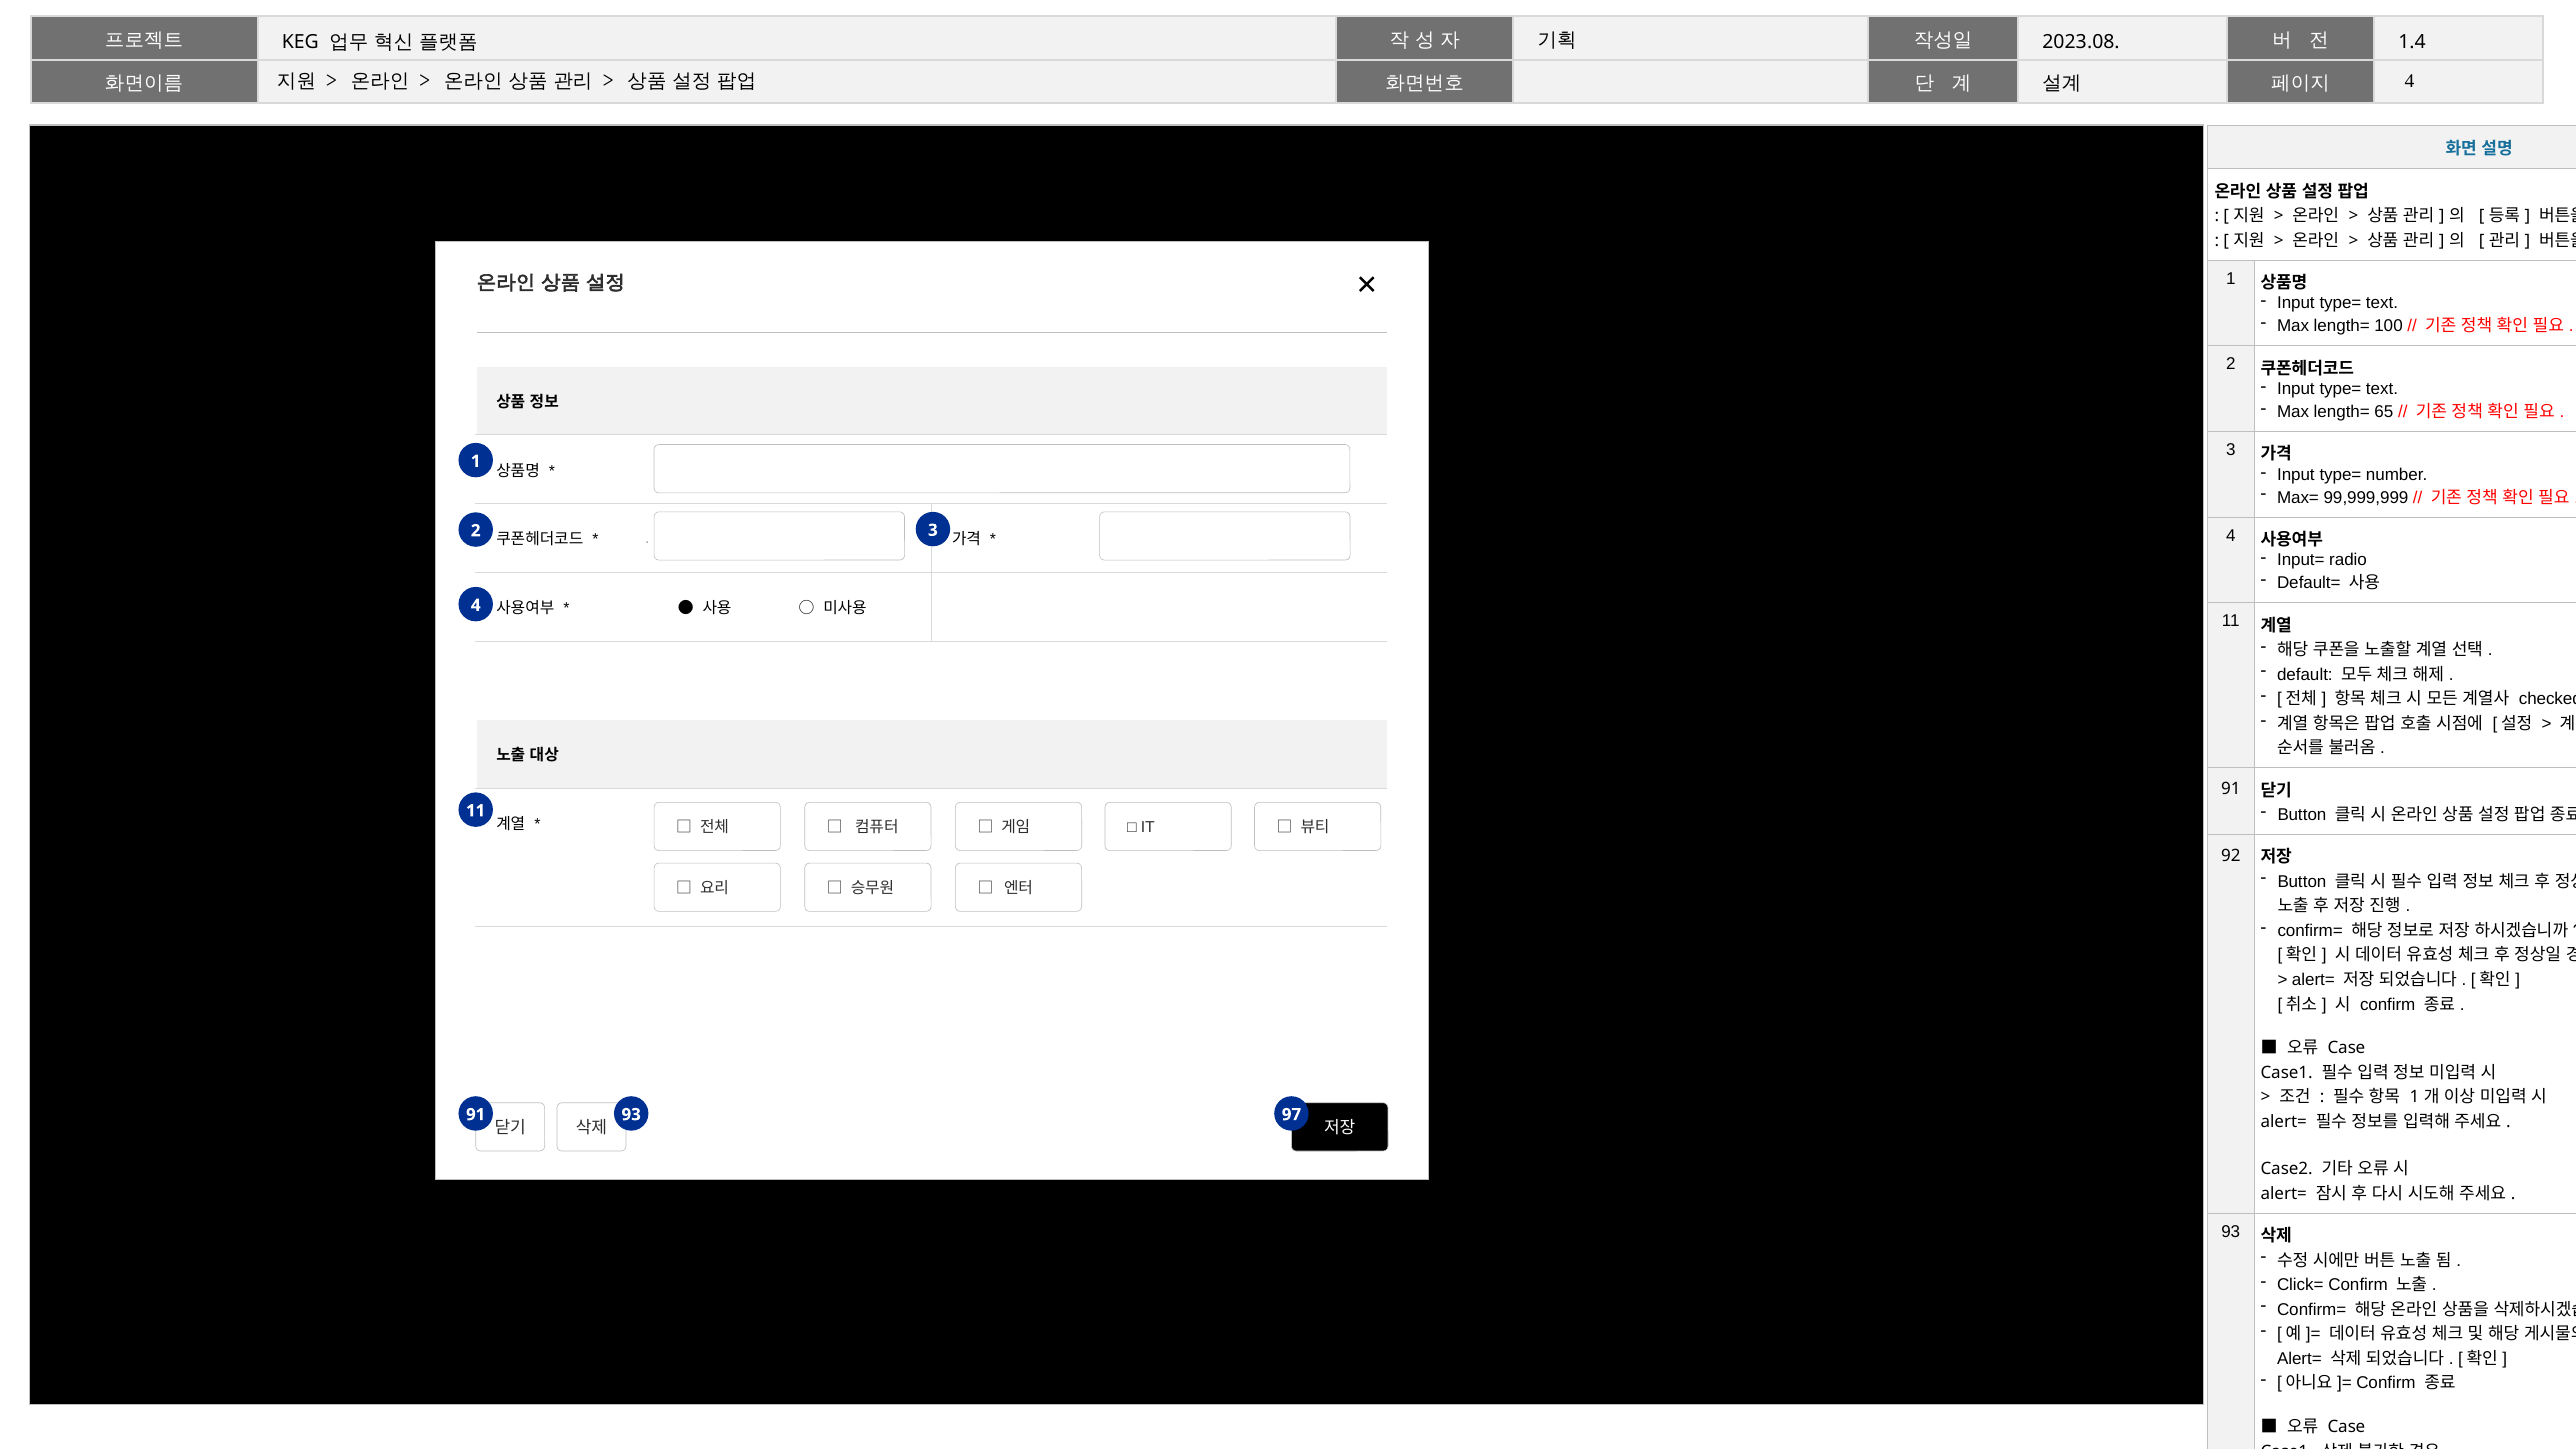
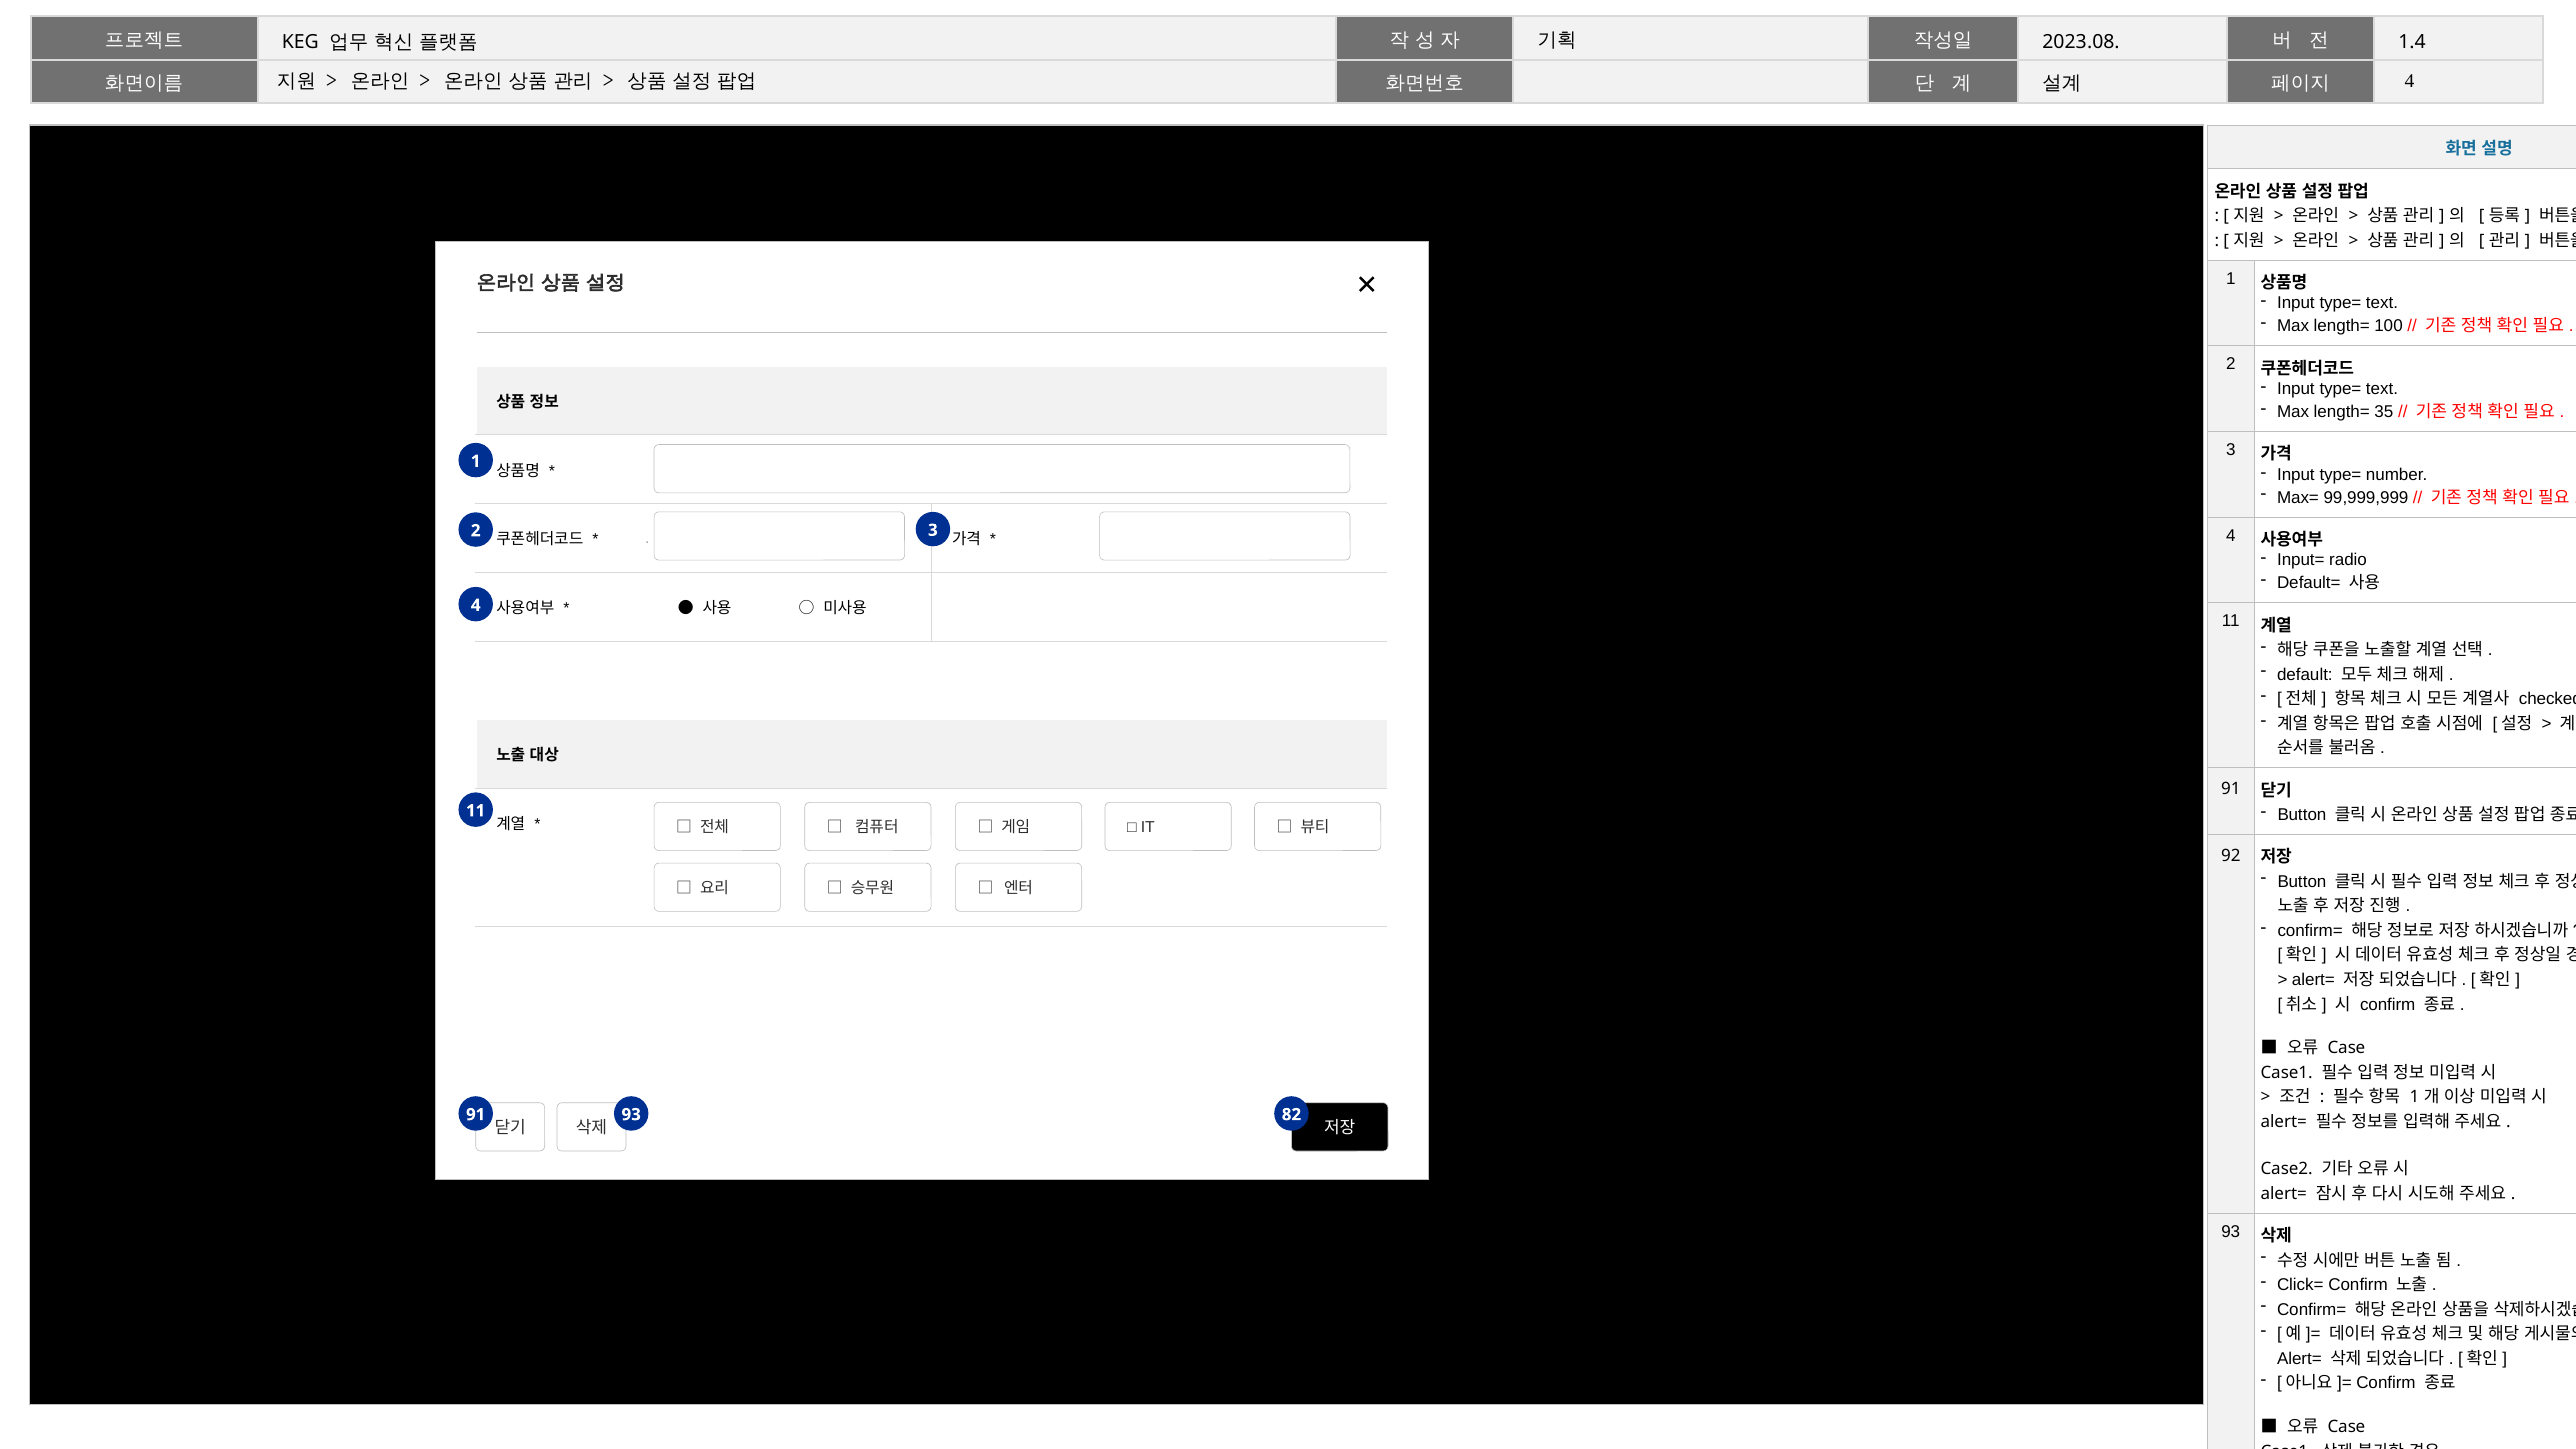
65: 65 -> 35 (2384, 412)
97: 97 -> 82 (1291, 1115)
